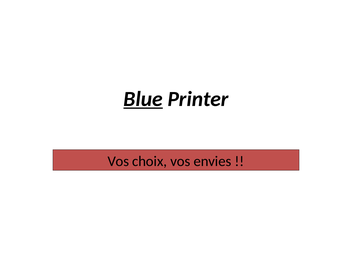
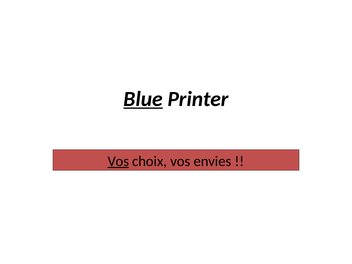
Vos underline: none -> present (118, 161)
